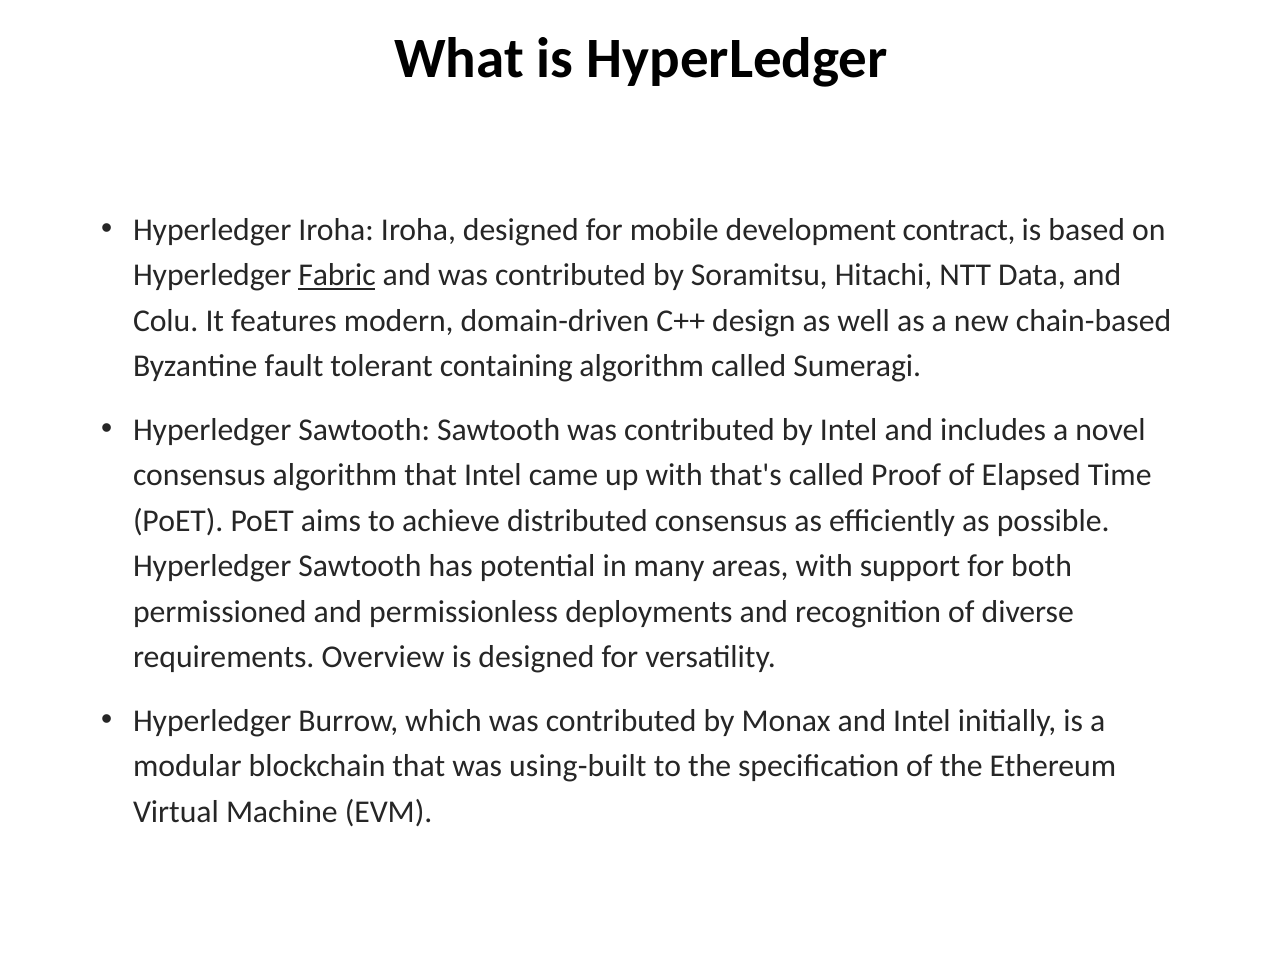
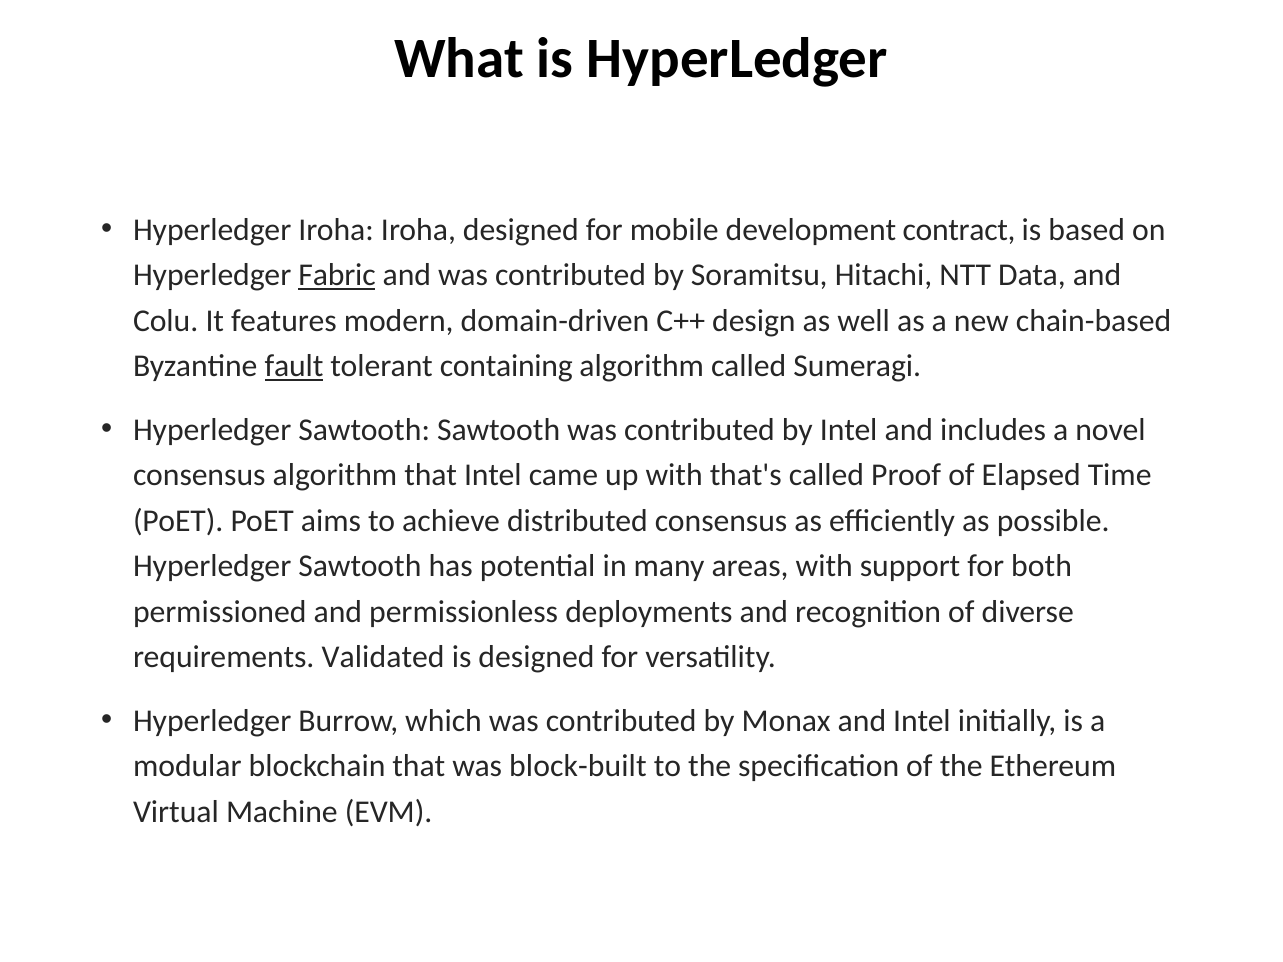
fault underline: none -> present (294, 366)
Overview: Overview -> Validated (383, 658)
using-built: using-built -> block-built (578, 767)
